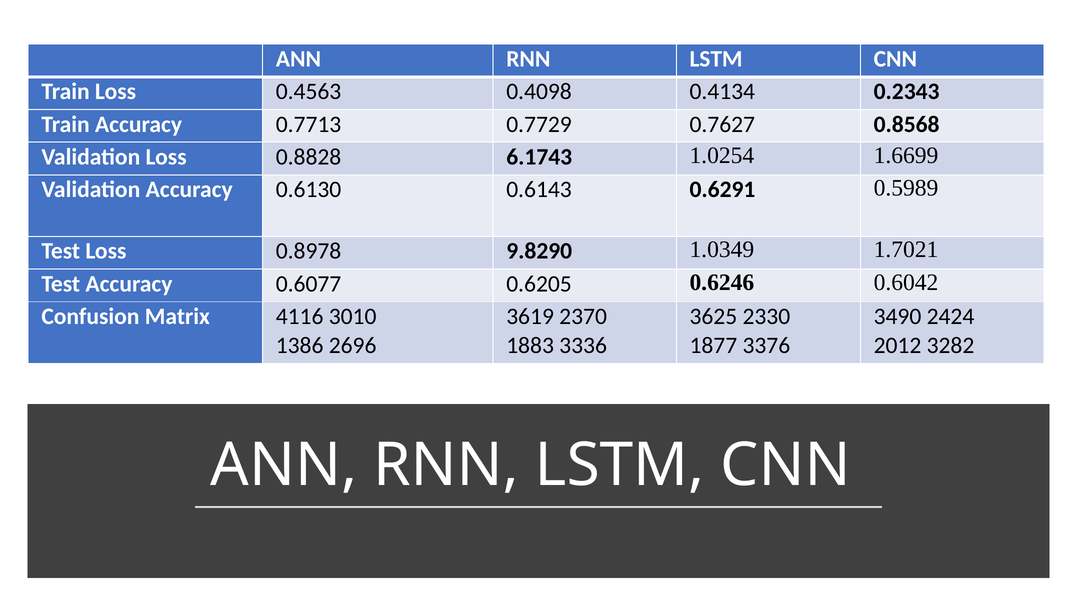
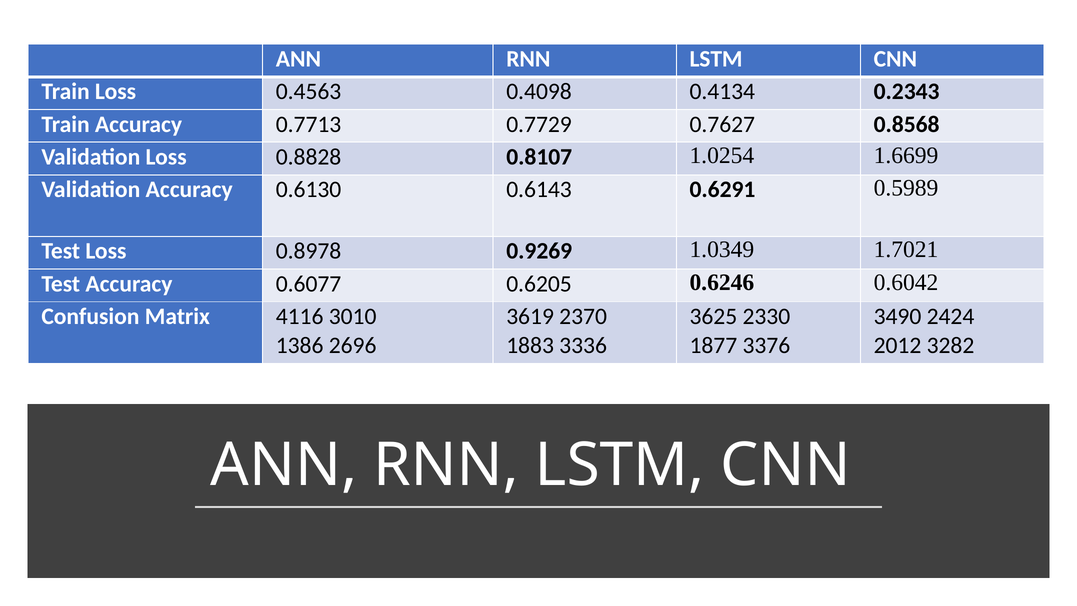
6.1743: 6.1743 -> 0.8107 (539, 157)
9.8290: 9.8290 -> 0.9269 (539, 251)
